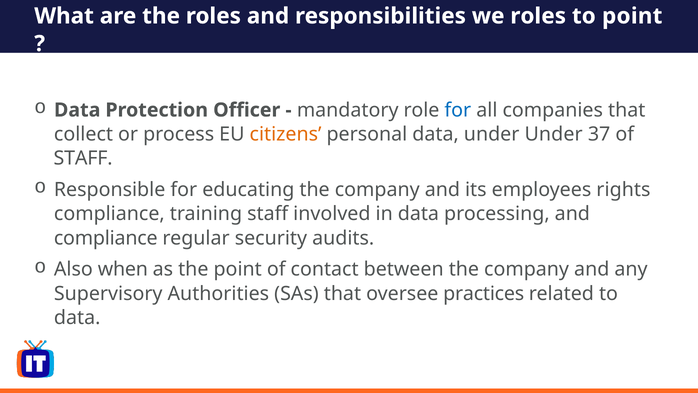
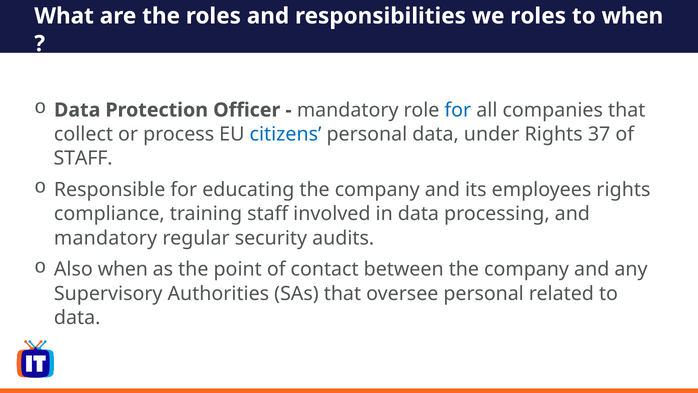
to point: point -> when (632, 16)
citizens colour: orange -> blue (286, 134)
under Under: Under -> Rights (554, 134)
compliance: compliance -> mandatory (106, 238)
oversee practices: practices -> personal (484, 293)
